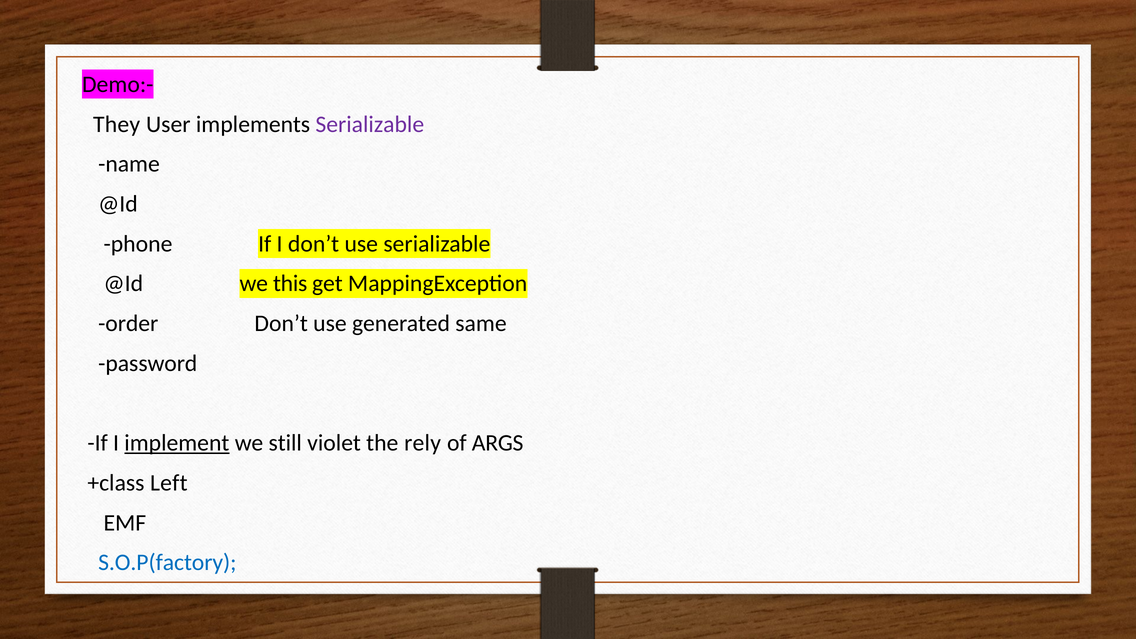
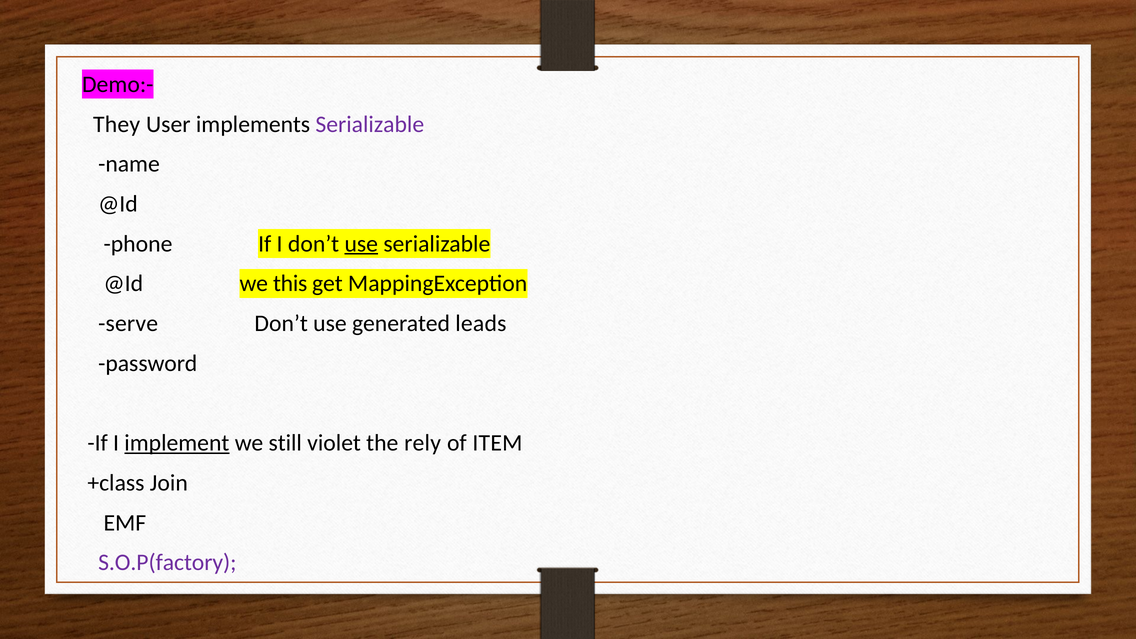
use underline: none -> present (361, 244)
order: order -> serve (128, 323)
same: same -> leads (481, 323)
ARGS: ARGS -> ITEM (497, 443)
Left: Left -> Join (169, 483)
S.O.P(factory colour: blue -> purple (167, 563)
